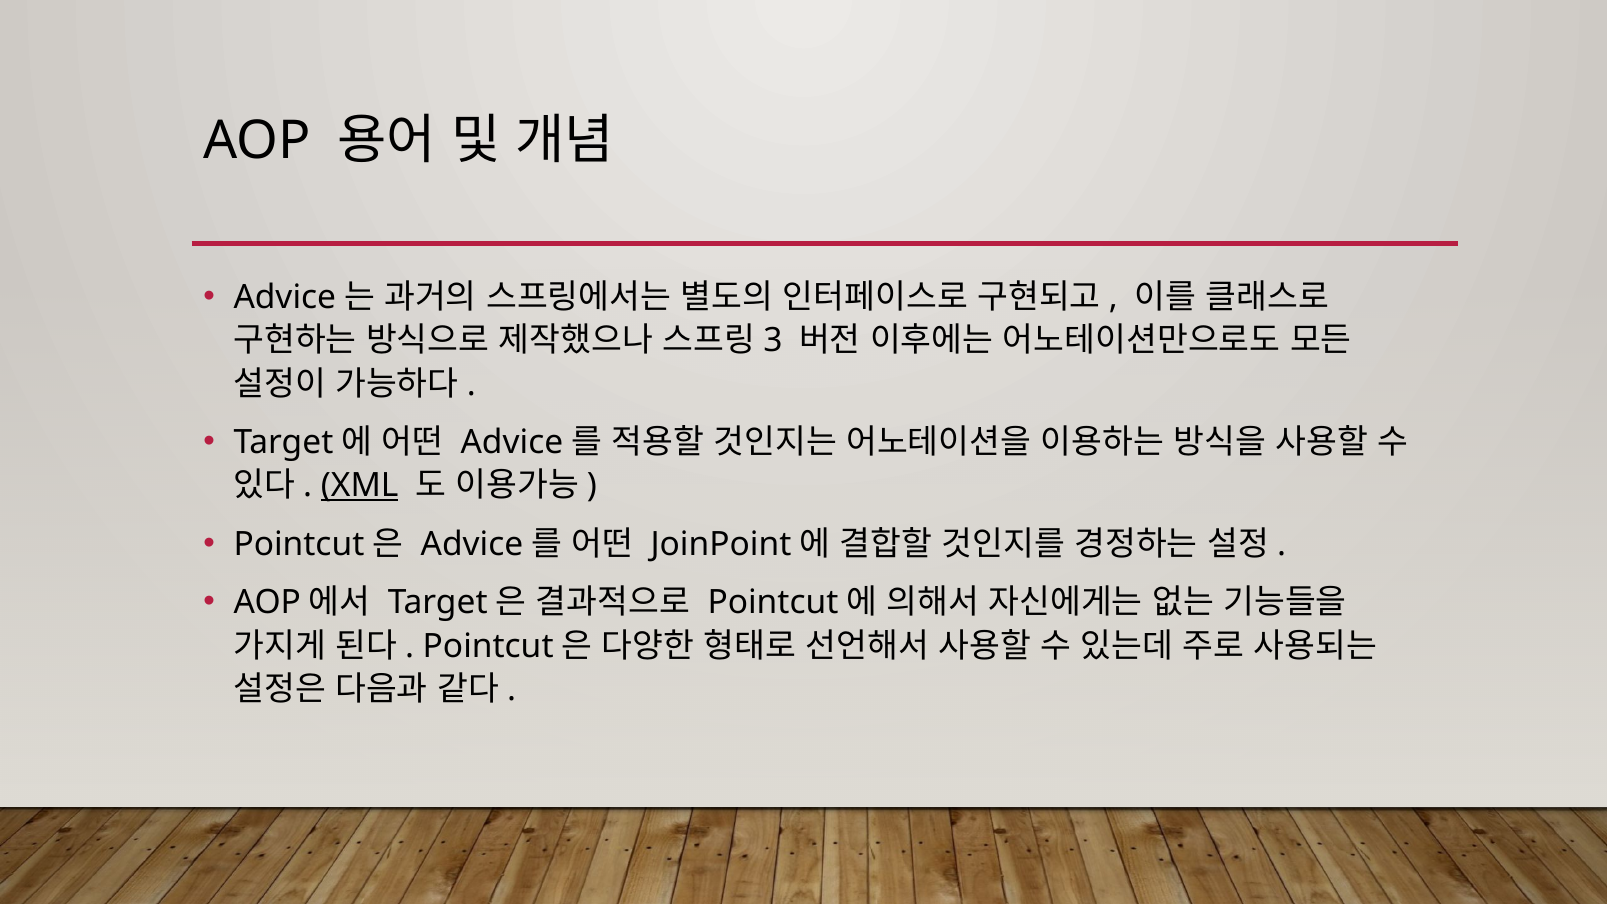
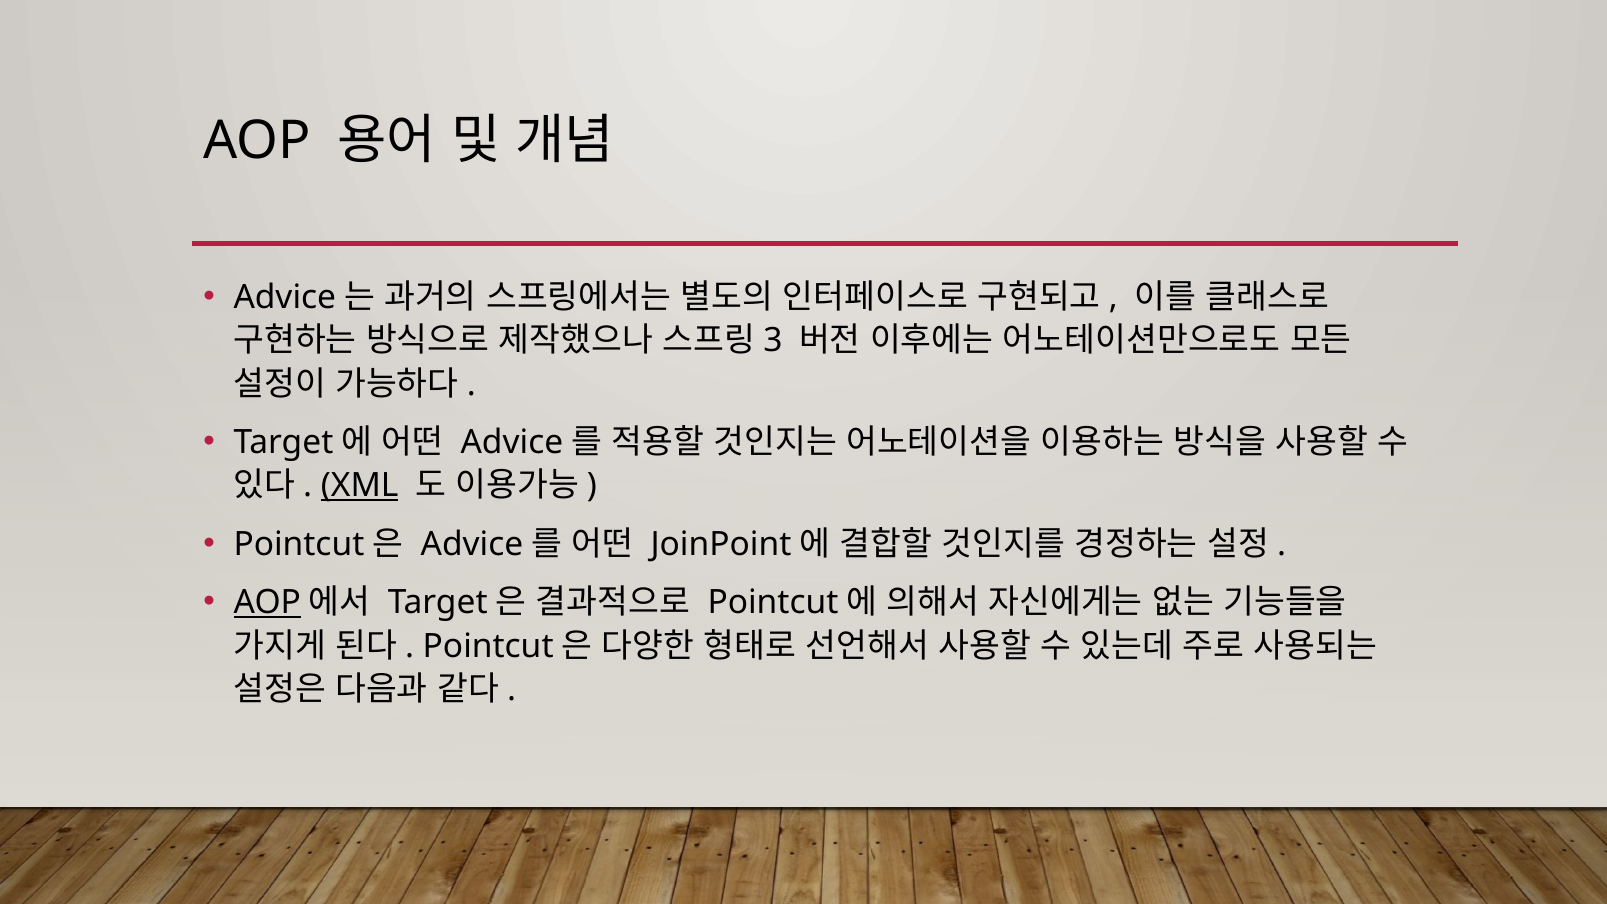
AOP underline: none -> present (267, 603)
